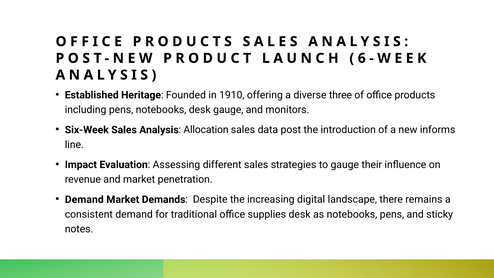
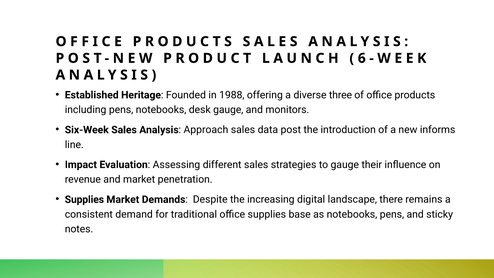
1910: 1910 -> 1988 (232, 95)
Allocation: Allocation -> Approach (206, 130)
Demand: Demand -> Supplies (84, 199)
supplies desk: desk -> base (300, 214)
